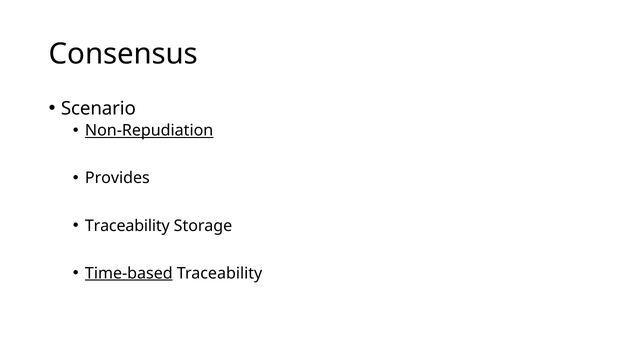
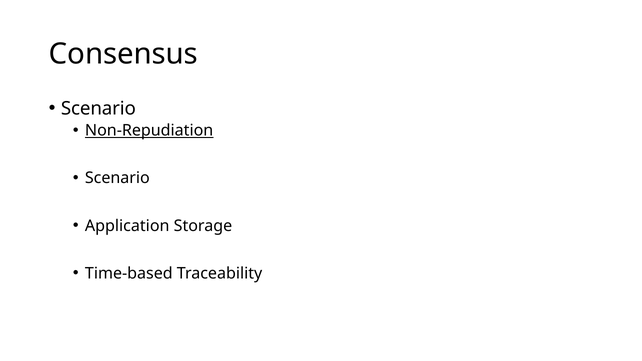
Provides: Provides -> Scenario (117, 178)
Traceability: Traceability -> Application (127, 226)
Time-based underline: present -> none (129, 273)
